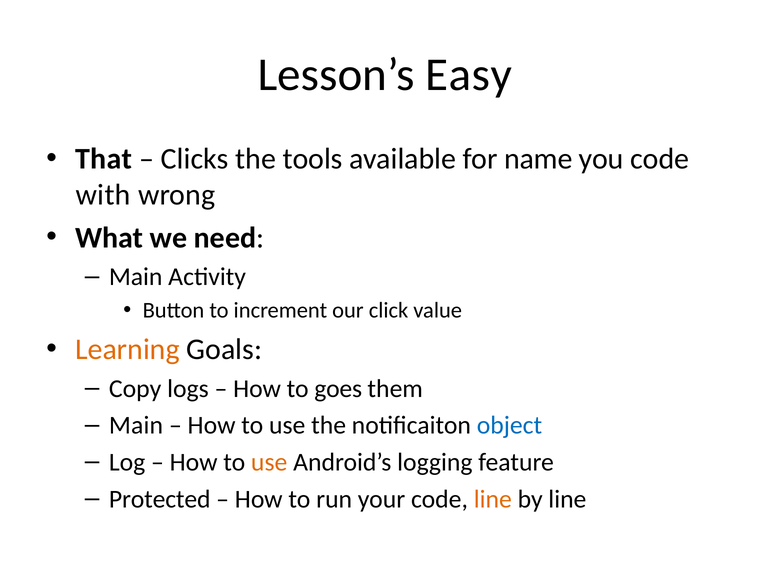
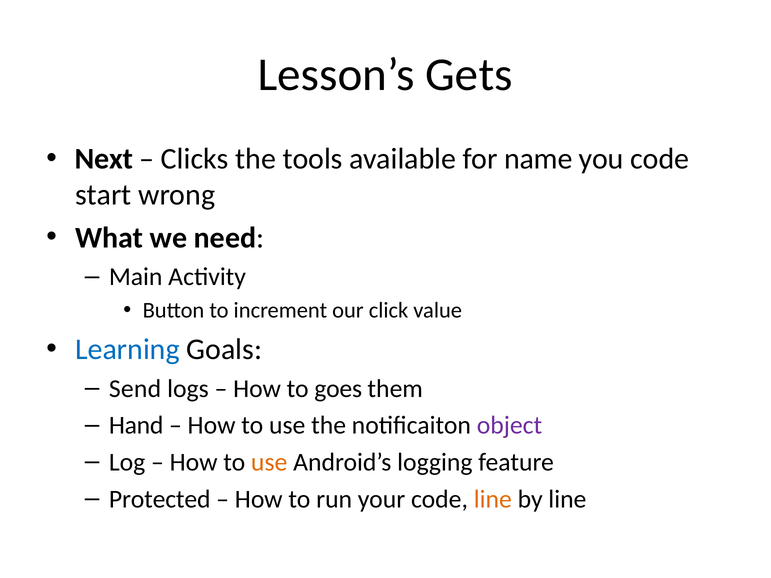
Easy: Easy -> Gets (469, 75)
That: That -> Next (104, 159)
with: with -> start (103, 195)
Learning colour: orange -> blue (127, 350)
Copy: Copy -> Send (135, 389)
Main: Main -> Hand (136, 426)
object colour: blue -> purple (509, 426)
